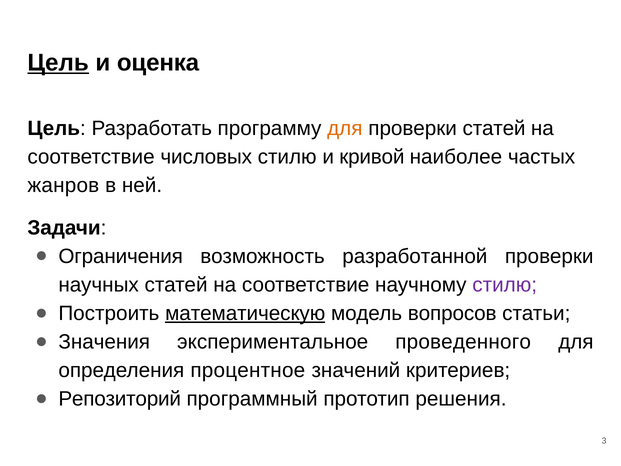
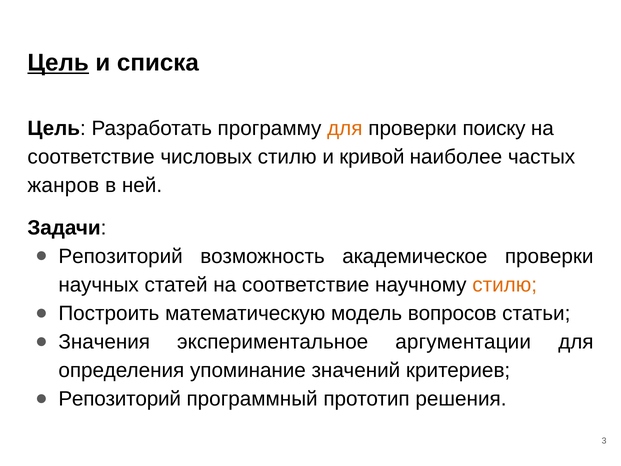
оценка: оценка -> списка (158, 63)
проверки статей: статей -> поиску (494, 128)
Ограничения: Ограничения -> Репозиторий (121, 256)
разработанной: разработанной -> академическое (415, 256)
стилю colour: purple -> orange (505, 285)
математическую underline: present -> none (245, 313)
проведенного: проведенного -> аргументации (463, 342)
процентное: процентное -> упоминание (248, 370)
